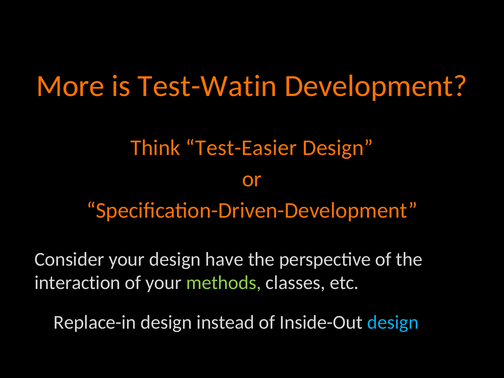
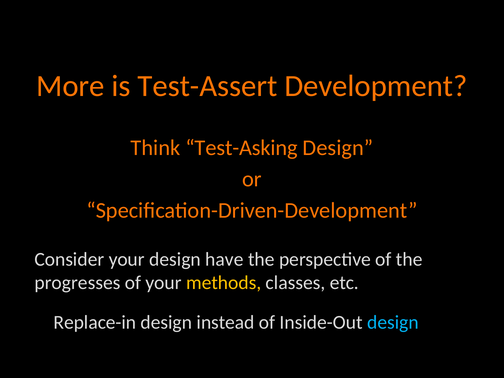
Test-Watin: Test-Watin -> Test-Assert (207, 86)
Test-Easier: Test-Easier -> Test-Asking (242, 148)
interaction: interaction -> progresses (77, 283)
methods colour: light green -> yellow (224, 283)
